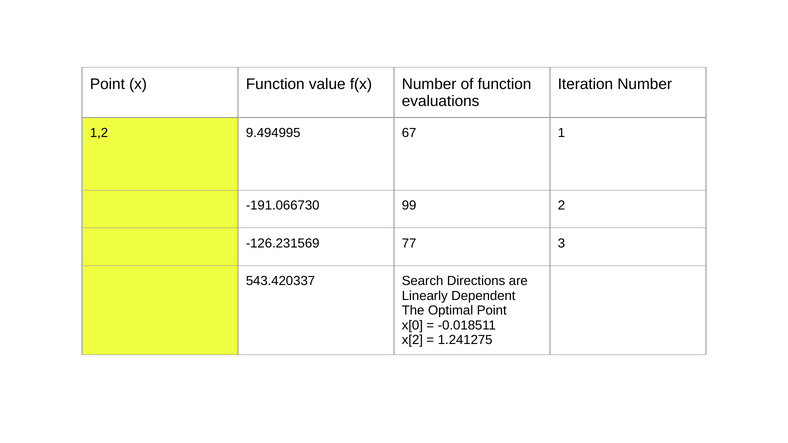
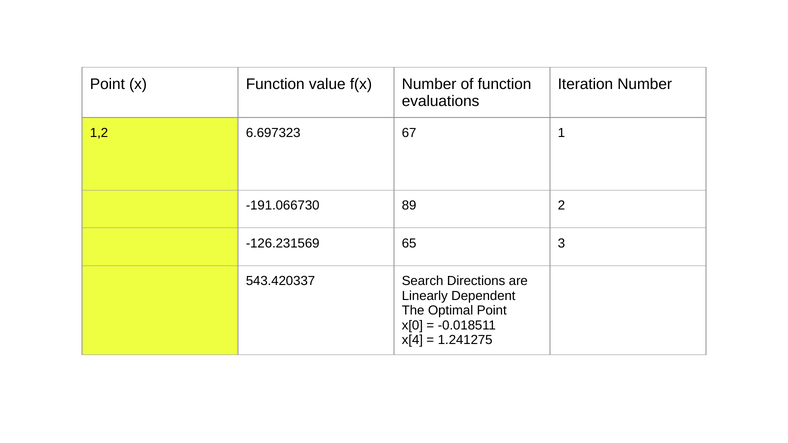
9.494995: 9.494995 -> 6.697323 (273, 133)
99: 99 -> 89 (409, 206)
77: 77 -> 65 (409, 243)
x[2: x[2 -> x[4 (412, 340)
